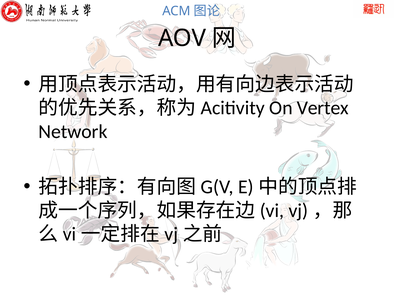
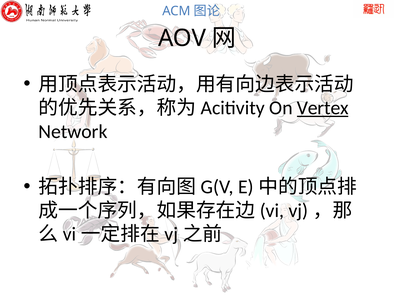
Vertex underline: none -> present (323, 108)
